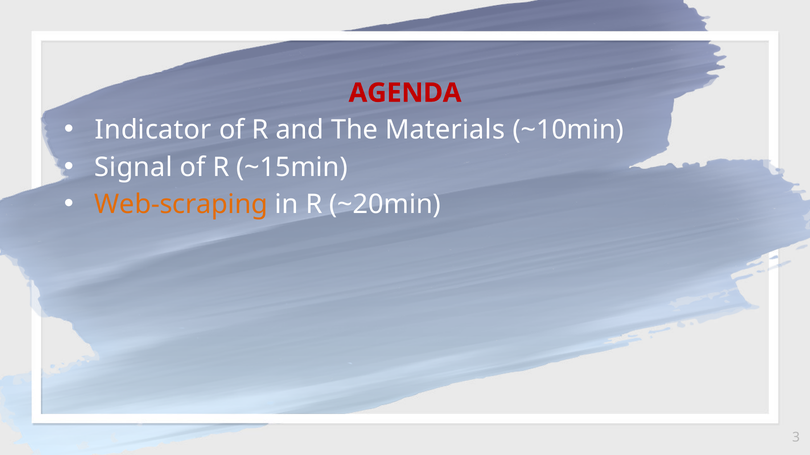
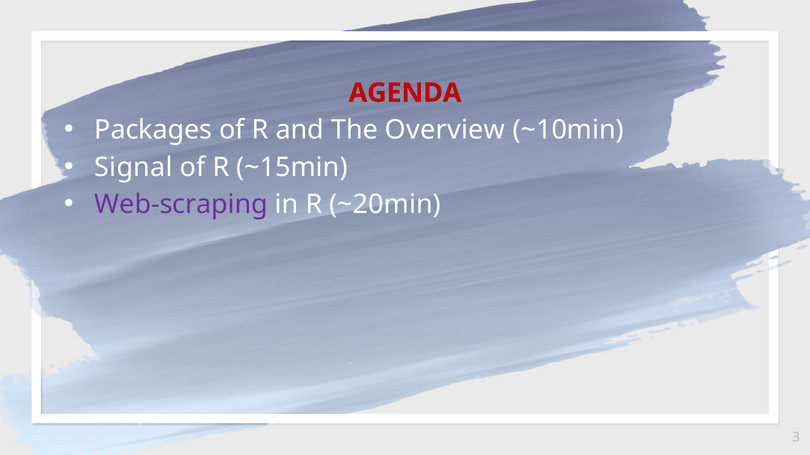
Indicator: Indicator -> Packages (153, 130)
Materials: Materials -> Overview (445, 130)
Web-scraping colour: orange -> purple (181, 205)
